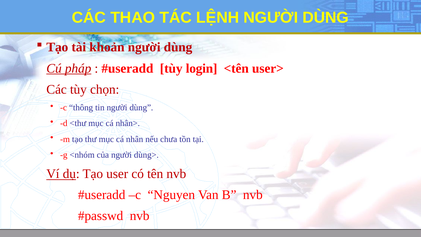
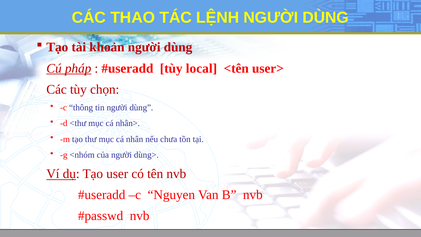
login: login -> local (201, 68)
